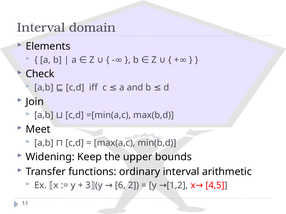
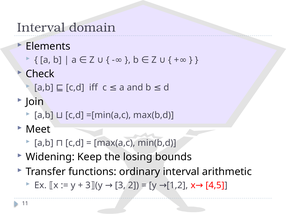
upper: upper -> losing (138, 157)
y 6: 6 -> 3 (120, 186)
